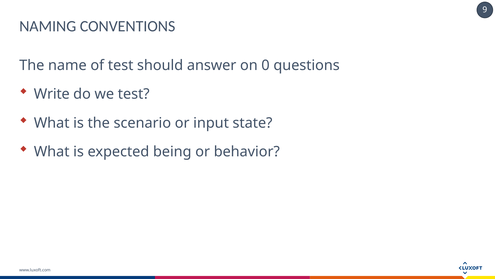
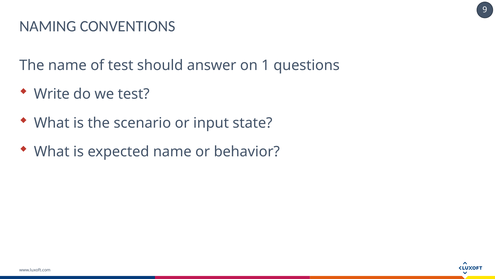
0: 0 -> 1 (266, 65)
expected being: being -> name (172, 151)
